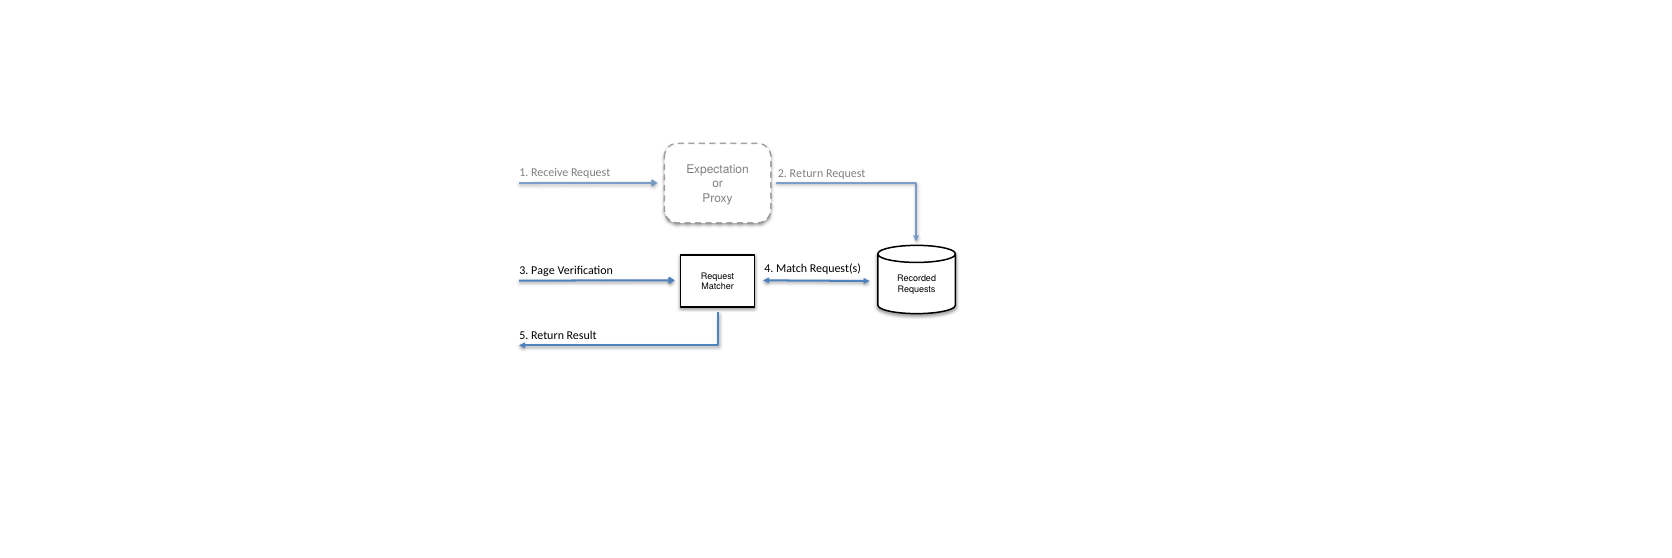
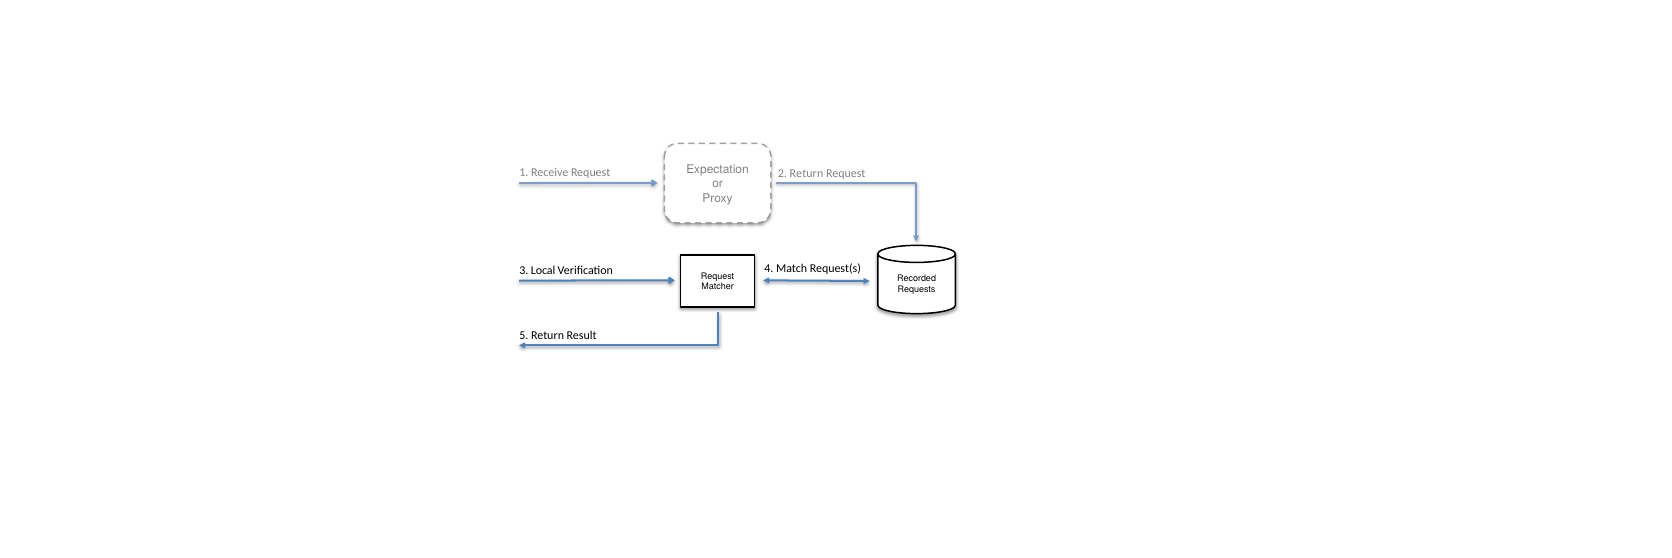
Page: Page -> Local (543, 270)
